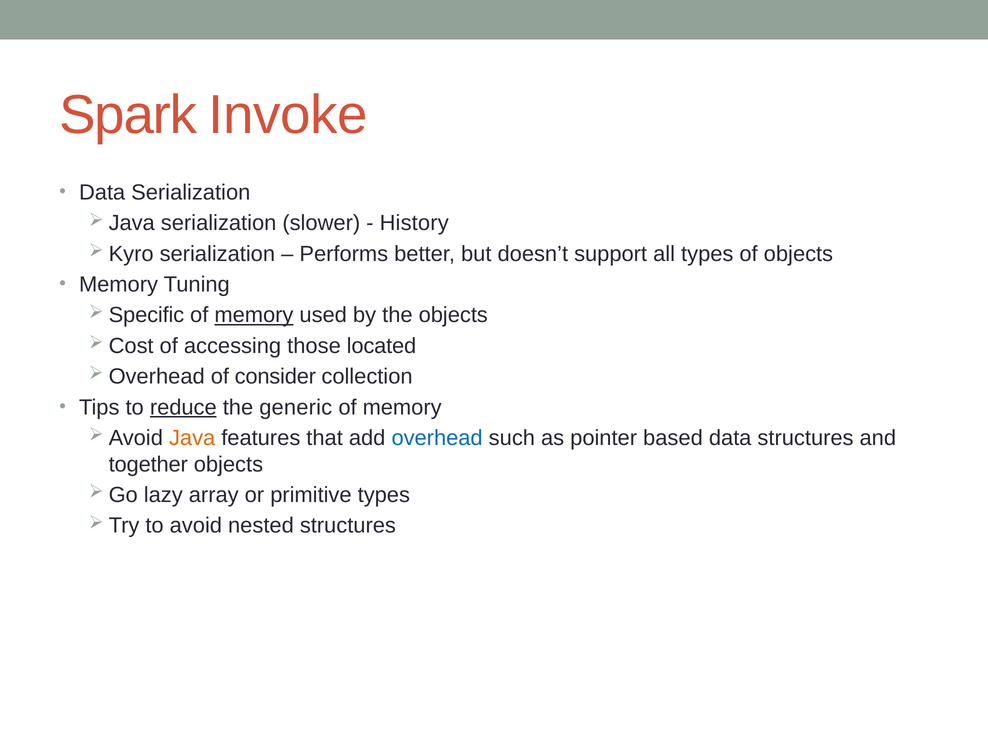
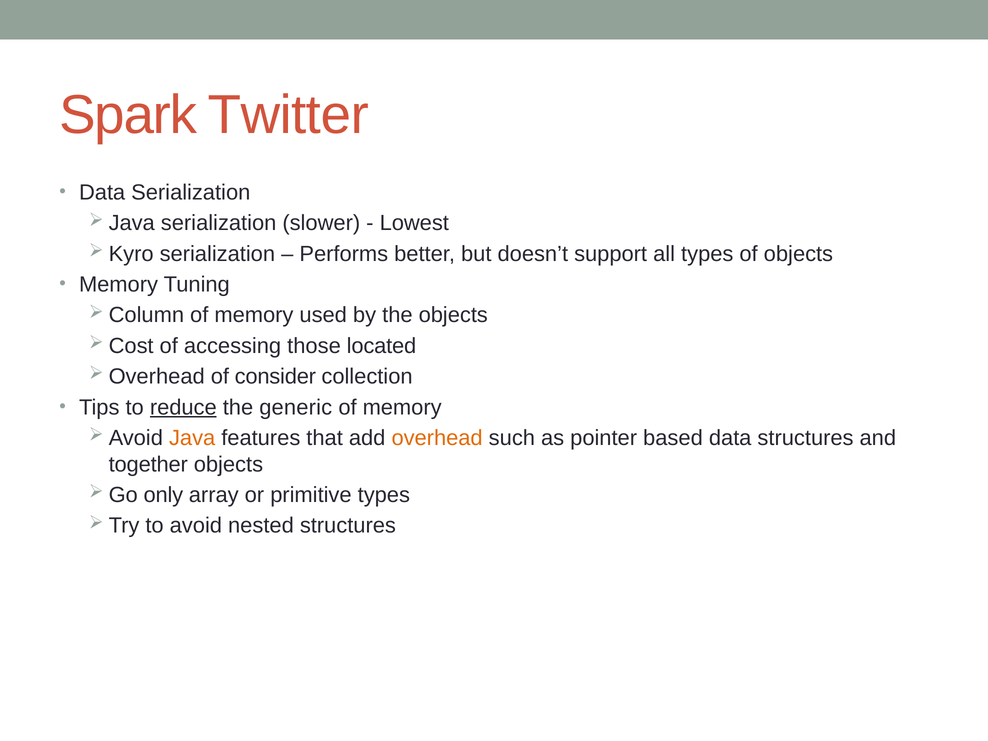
Invoke: Invoke -> Twitter (288, 115)
History: History -> Lowest (414, 223)
Specific: Specific -> Column (146, 315)
memory underline: present -> none (254, 315)
overhead colour: blue -> orange (437, 438)
lazy: lazy -> only (163, 495)
